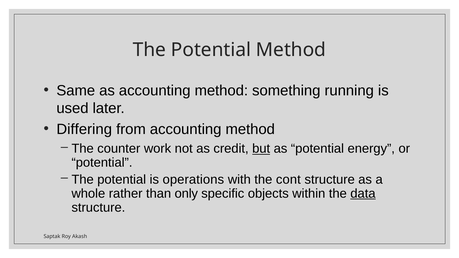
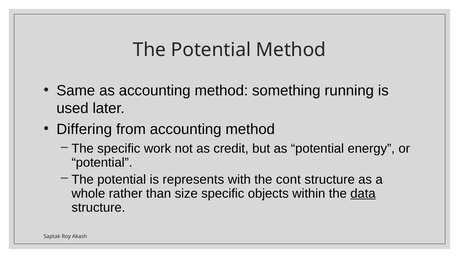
The counter: counter -> specific (119, 149)
but underline: present -> none (261, 149)
operations: operations -> represents (193, 180)
only: only -> size (186, 194)
